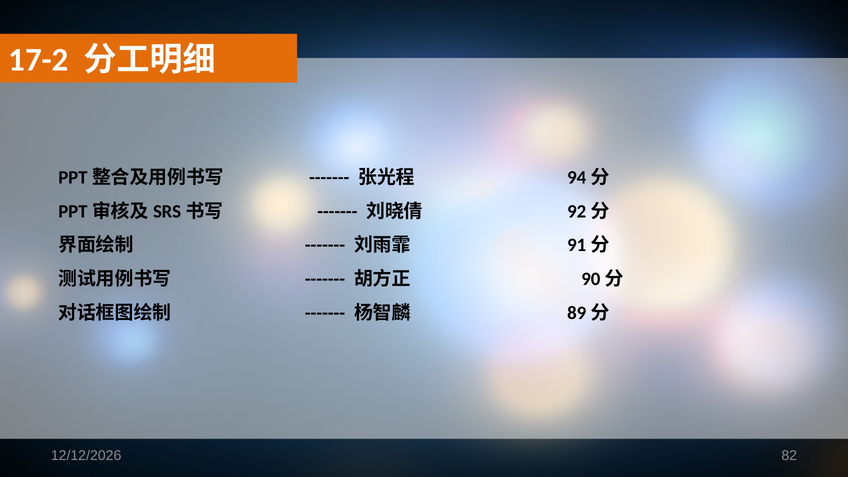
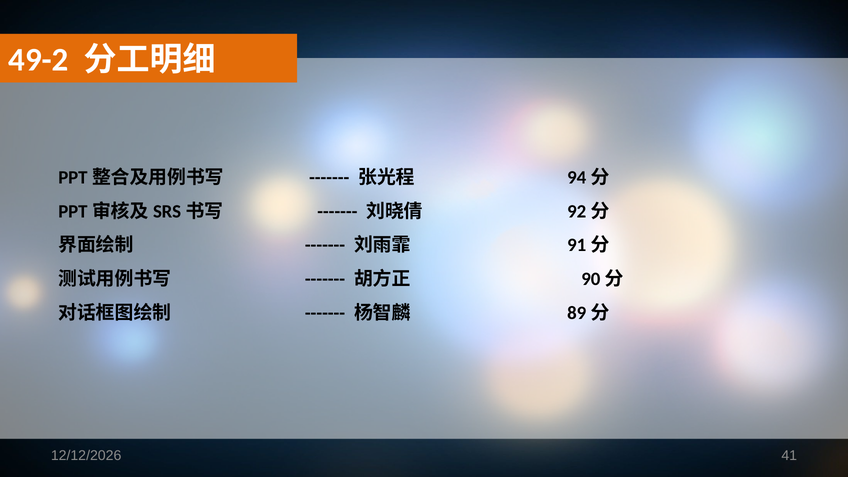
17-2: 17-2 -> 49-2 (38, 60)
82: 82 -> 41 (789, 456)
